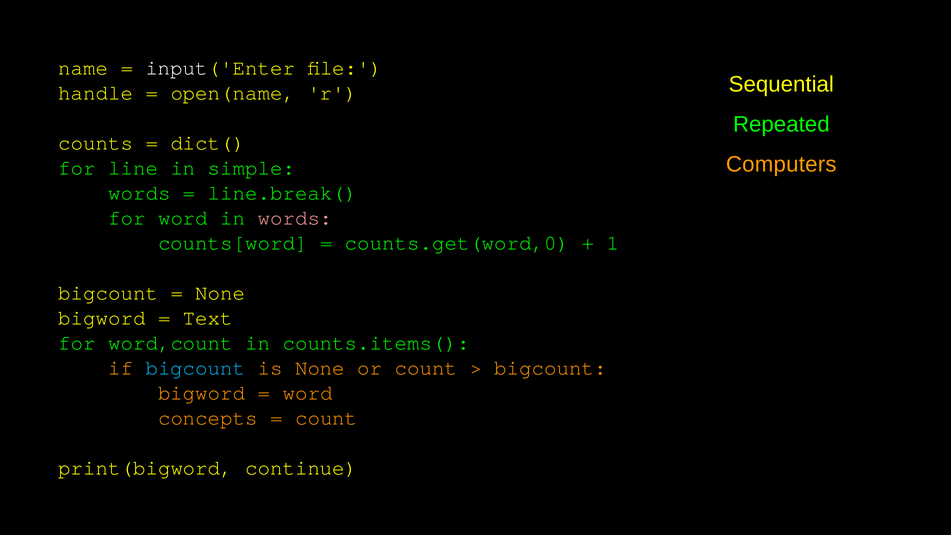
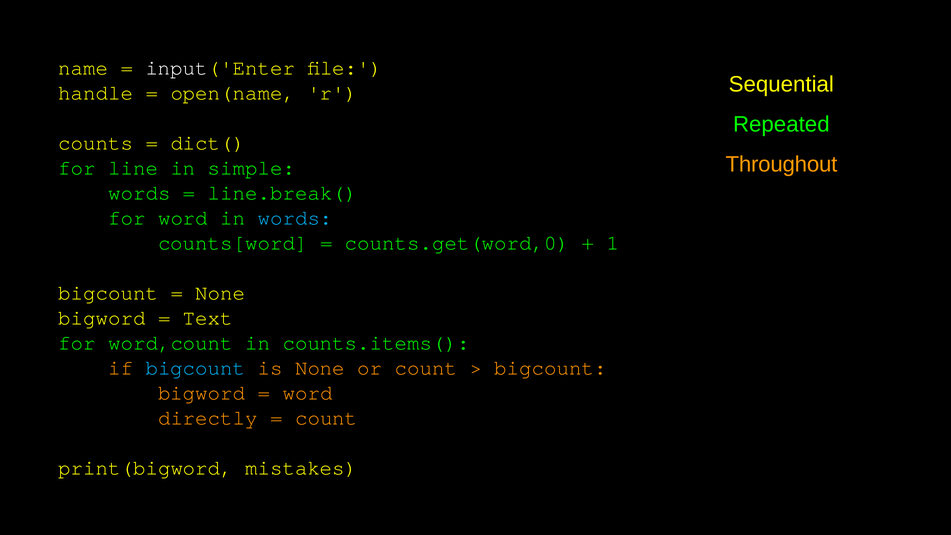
Computers: Computers -> Throughout (781, 164)
words colour: pink -> light blue (295, 218)
concepts: concepts -> directly (208, 418)
continue: continue -> mistakes (301, 468)
